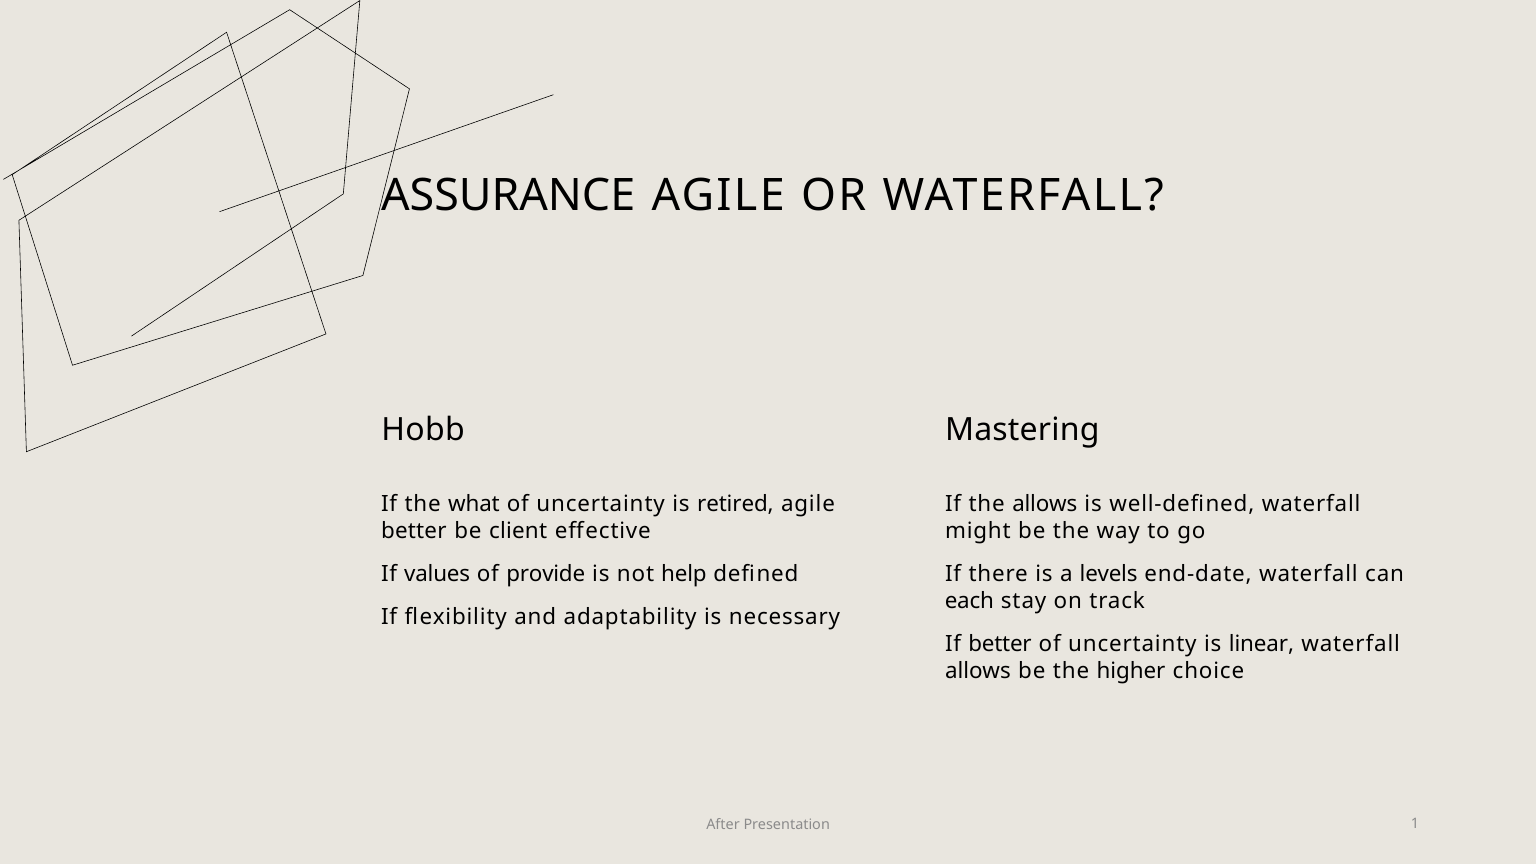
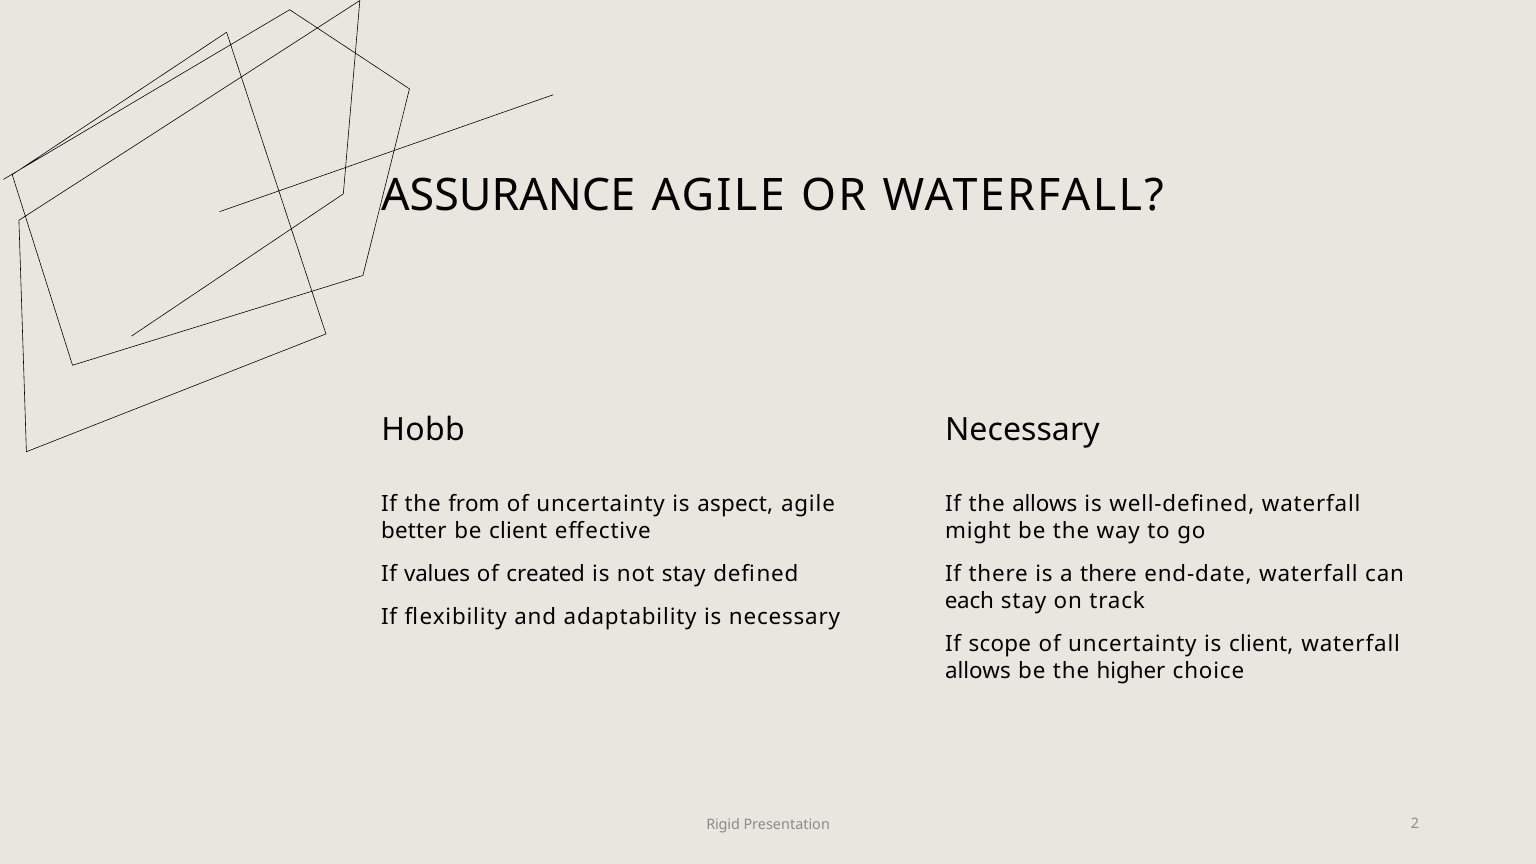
Mastering: Mastering -> Necessary (1022, 430)
what: what -> from (474, 504)
retired: retired -> aspect (735, 504)
provide: provide -> created (546, 574)
not help: help -> stay (684, 574)
a levels: levels -> there (1108, 574)
If better: better -> scope (1000, 644)
is linear: linear -> client (1261, 644)
After: After -> Rigid (723, 825)
1: 1 -> 2 (1415, 824)
